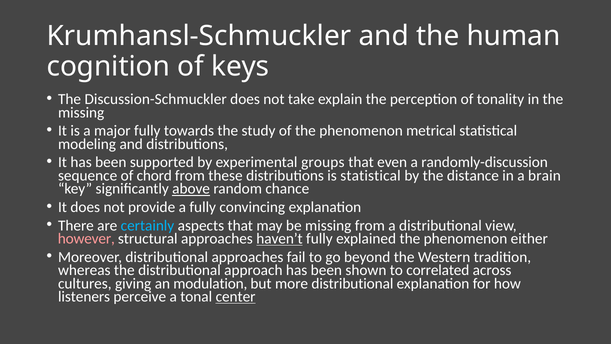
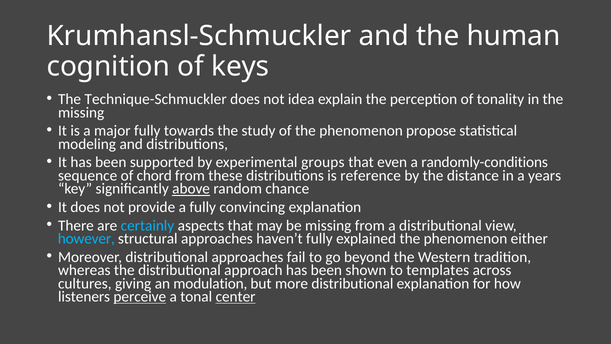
Discussion-Schmuckler: Discussion-Schmuckler -> Technique-Schmuckler (156, 99)
take: take -> idea (301, 99)
metrical: metrical -> propose (431, 131)
randomly-discussion: randomly-discussion -> randomly-conditions (485, 162)
is statistical: statistical -> reference (371, 175)
brain: brain -> years (545, 175)
however colour: pink -> light blue (86, 238)
haven’t underline: present -> none (280, 238)
correlated: correlated -> templates (438, 270)
perceive underline: none -> present (140, 296)
